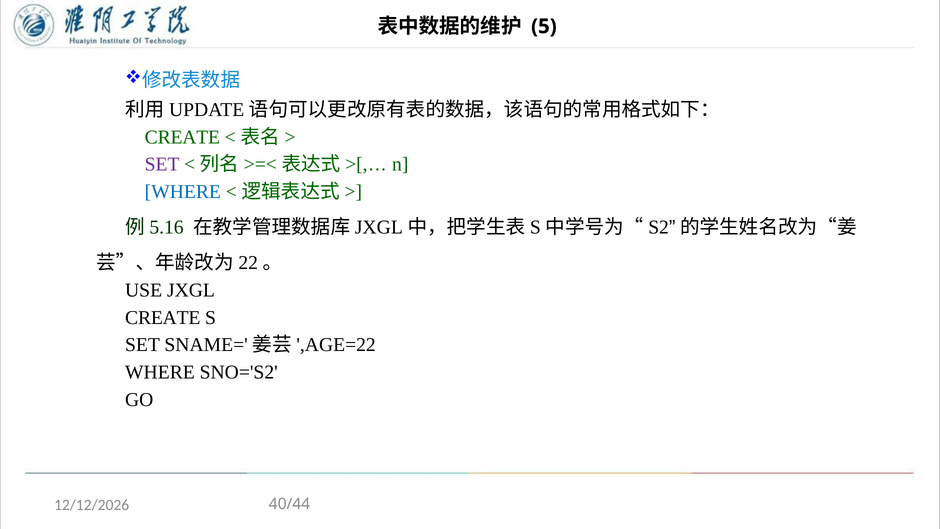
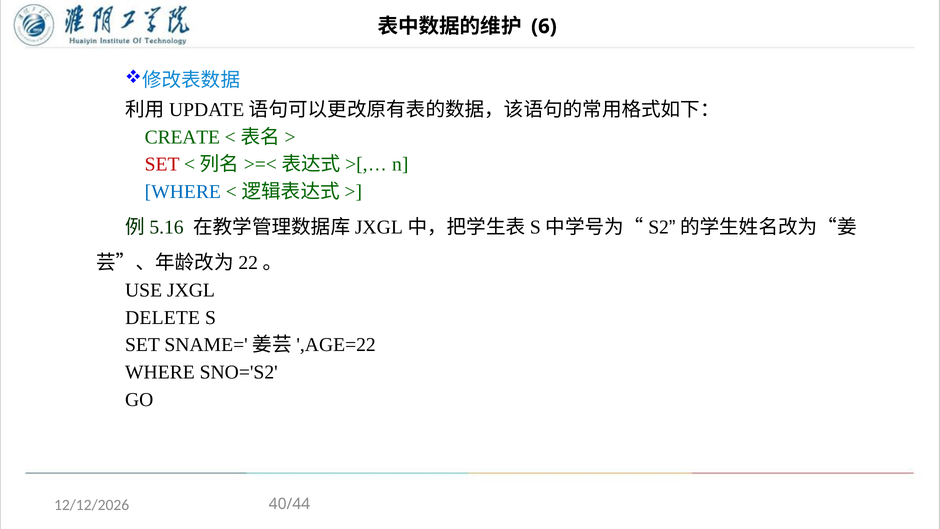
5: 5 -> 6 (544, 26)
SET colour: purple -> red (162, 164)
CREATE: CREATE -> DELETE (163, 317)
